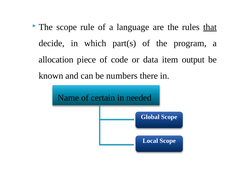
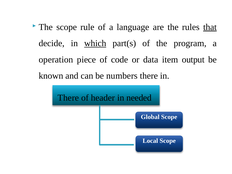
which underline: none -> present (95, 43)
allocation: allocation -> operation (56, 60)
Name: Name -> There (68, 98)
certain: certain -> header (103, 98)
